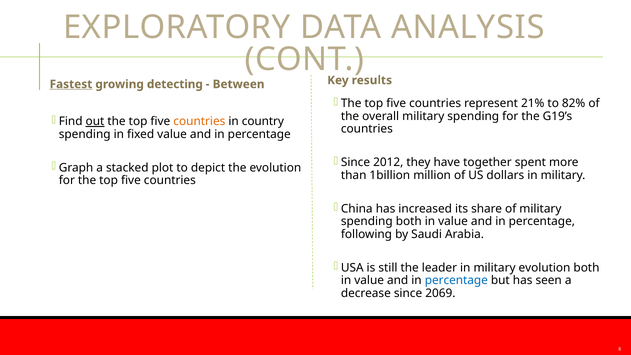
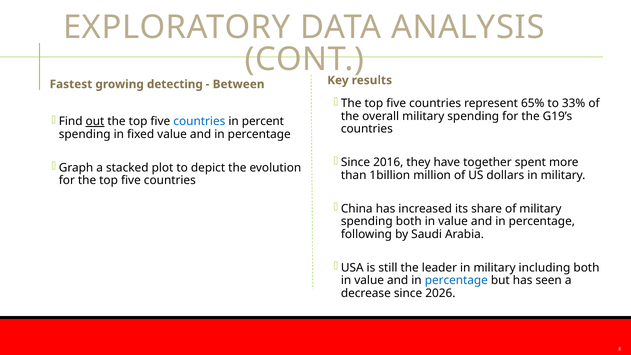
Fastest underline: present -> none (71, 84)
21%: 21% -> 65% (533, 103)
82%: 82% -> 33% (574, 103)
countries colour: orange -> blue (199, 121)
country: country -> percent (263, 121)
2012: 2012 -> 2016 (388, 162)
military evolution: evolution -> including (544, 268)
2069: 2069 -> 2026 (440, 293)
